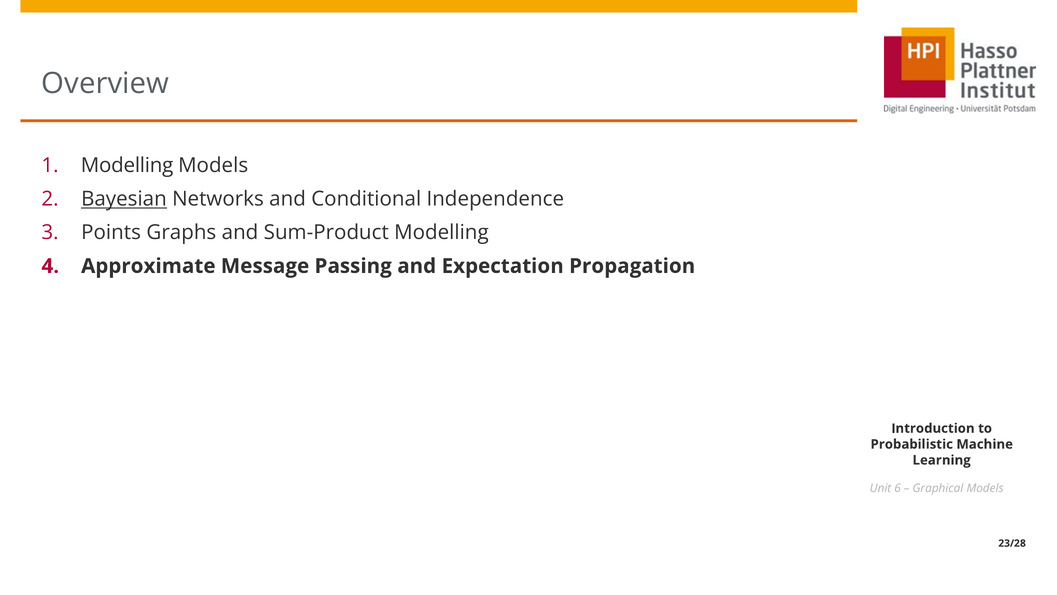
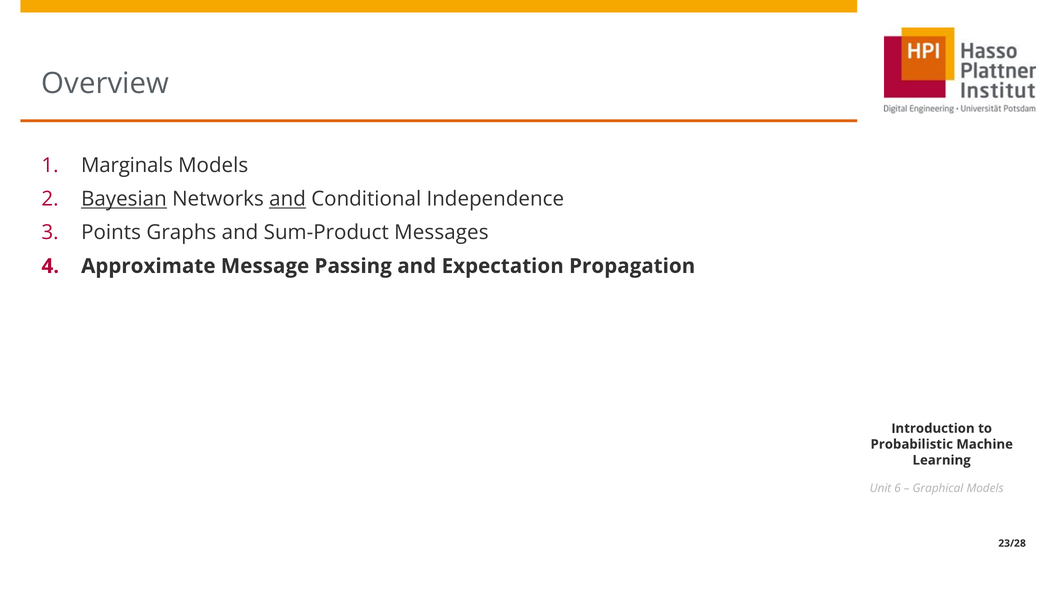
Modelling: Modelling -> Marginals (127, 165)
and underline: none -> present (288, 199)
Sum-Product Modelling: Modelling -> Messages (441, 232)
